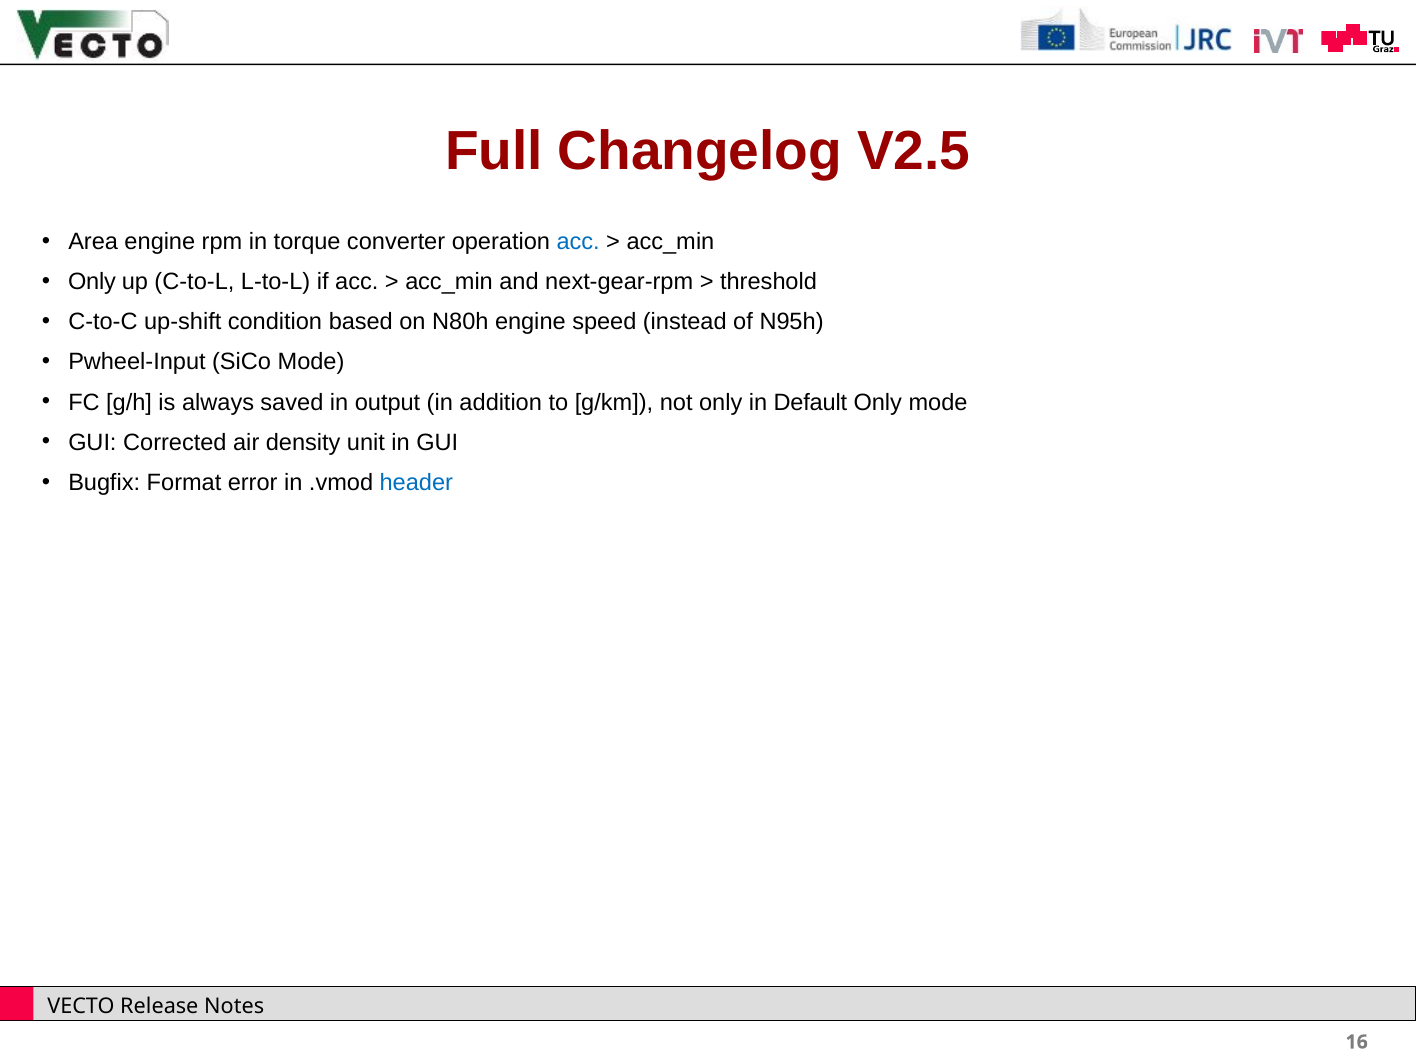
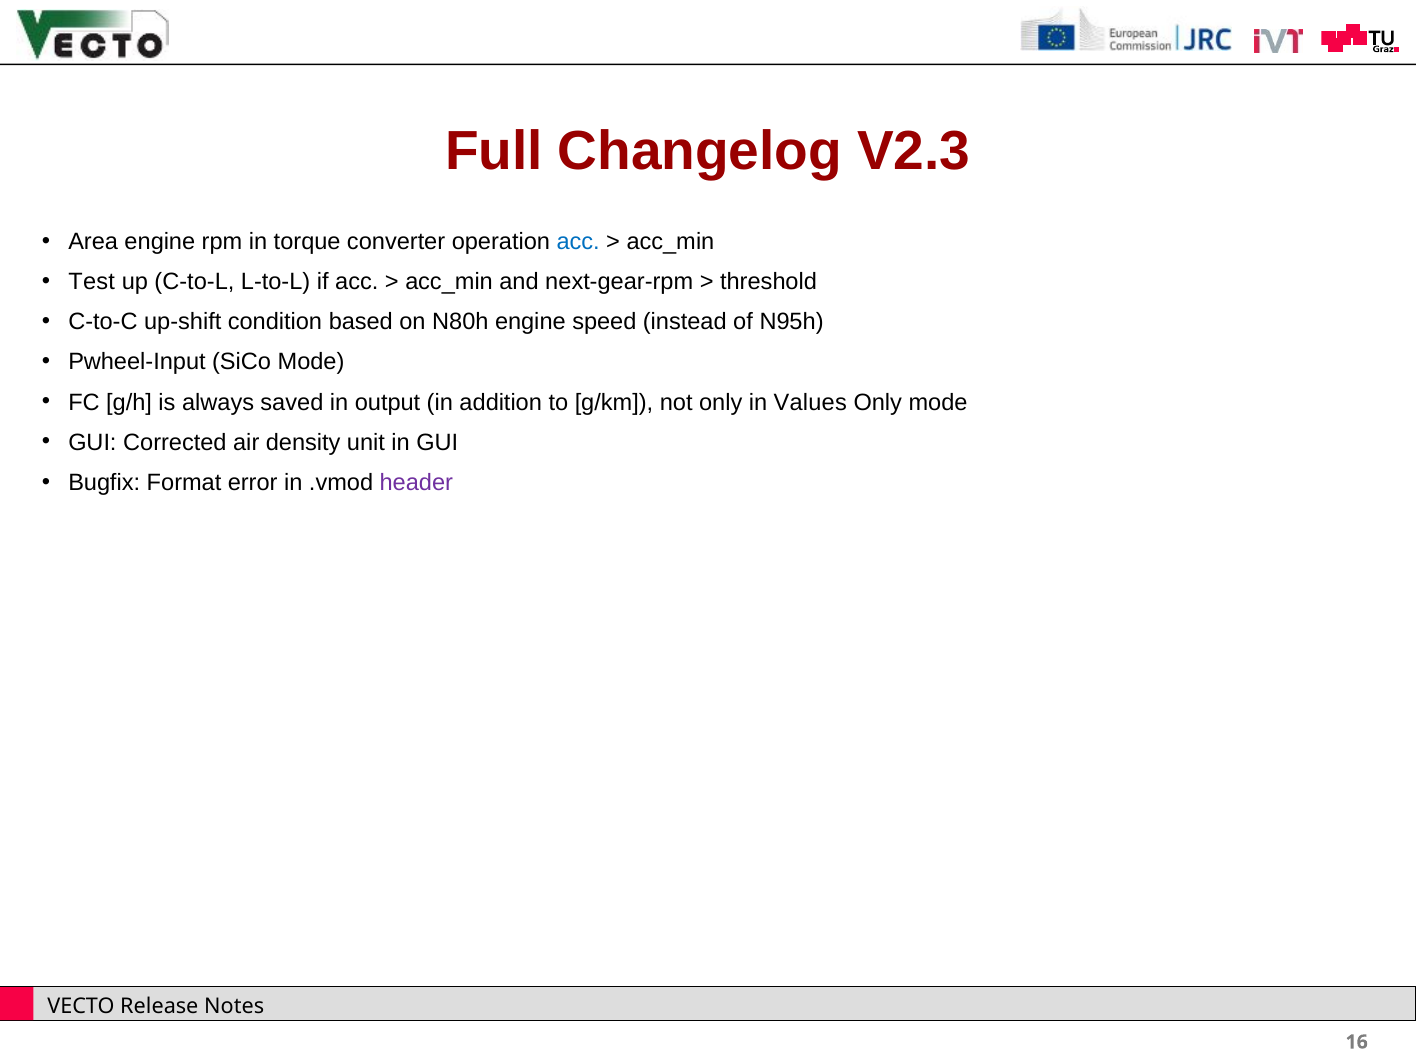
V2.5: V2.5 -> V2.3 (914, 151)
Only: Only -> Test (92, 282)
Default: Default -> Values (810, 402)
header colour: blue -> purple (416, 483)
